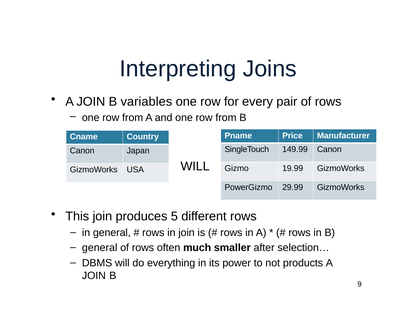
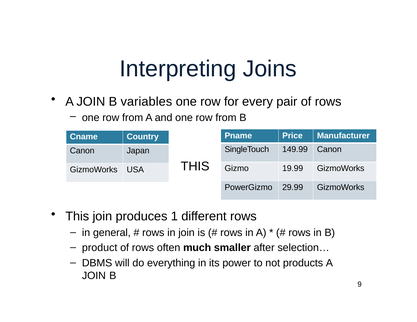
WILL: WILL -> THIS (195, 166)
5: 5 -> 1 (174, 216)
general: general -> product (100, 248)
